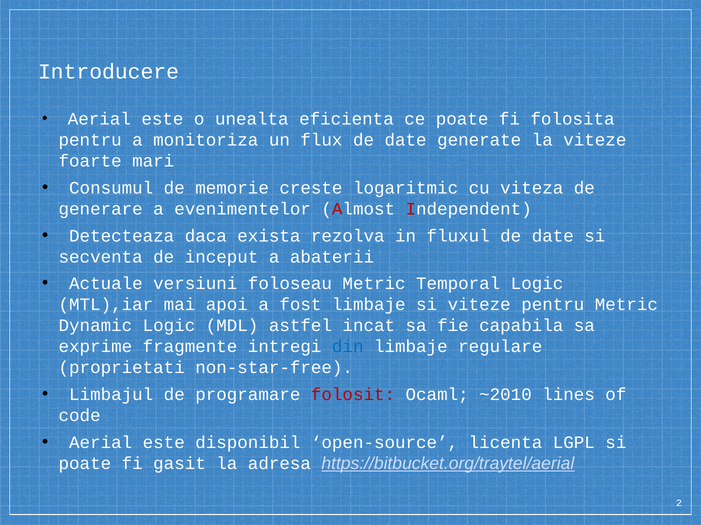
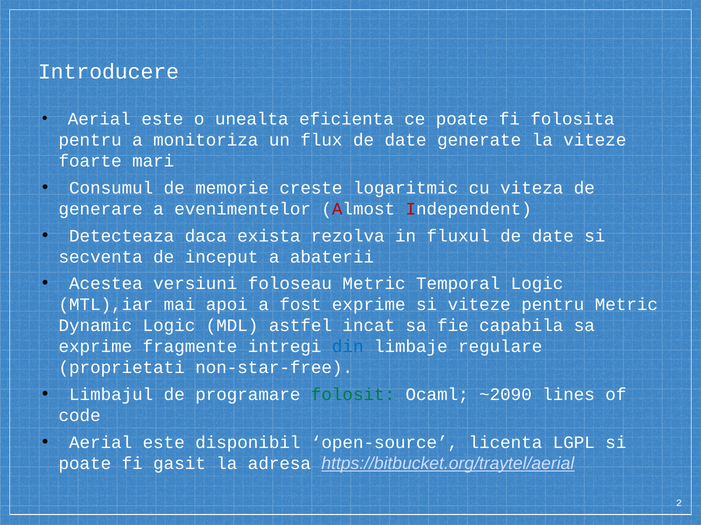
Actuale: Actuale -> Acestea (106, 284)
fost limbaje: limbaje -> exprime (369, 305)
folosit colour: red -> green (353, 395)
~2010: ~2010 -> ~2090 (505, 395)
